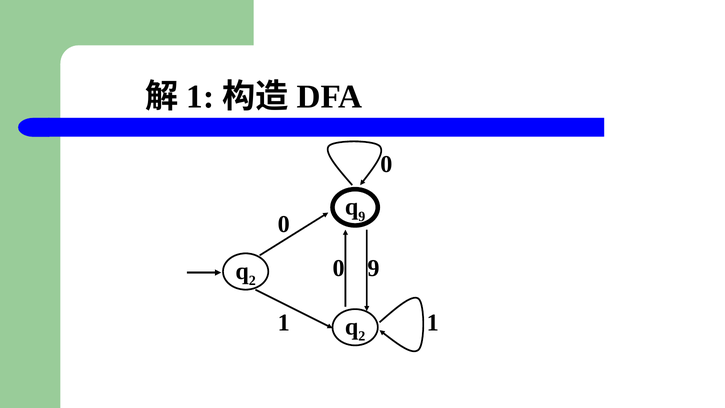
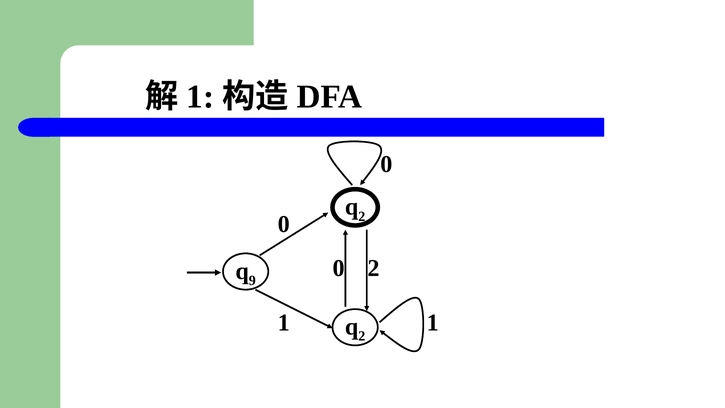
9: 9 -> 2 (362, 216)
0 9: 9 -> 2 (374, 268)
2: 2 -> 9 (252, 280)
